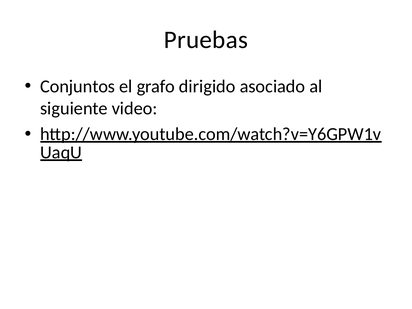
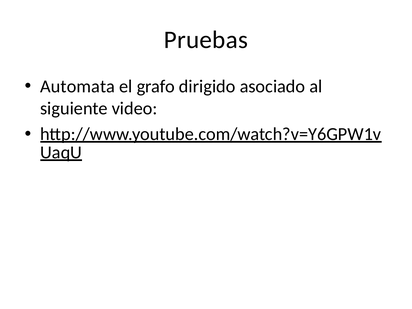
Conjuntos: Conjuntos -> Automata (78, 86)
